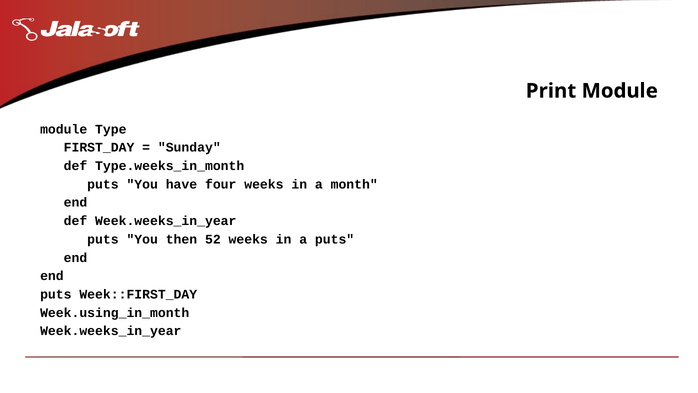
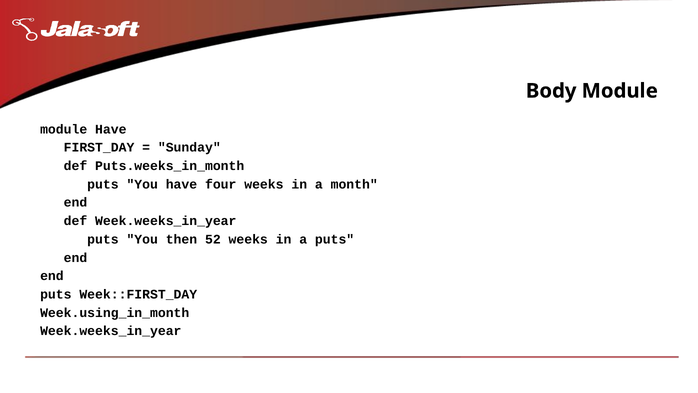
Print: Print -> Body (551, 91)
module Type: Type -> Have (111, 129)
Type.weeks_in_month: Type.weeks_in_month -> Puts.weeks_in_month (170, 166)
